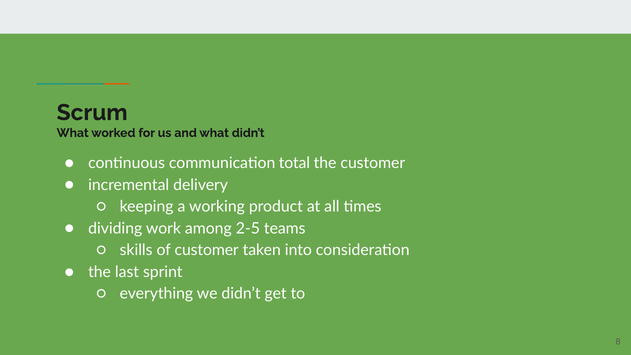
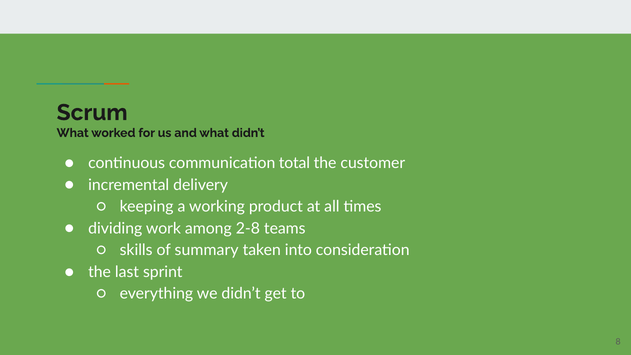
2-5: 2-5 -> 2-8 (248, 228)
of customer: customer -> summary (207, 250)
